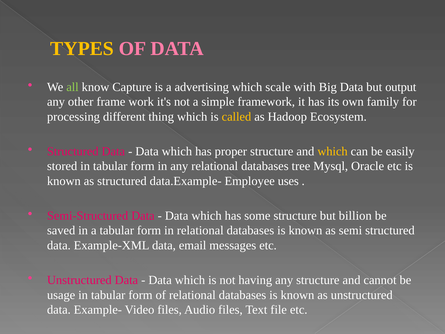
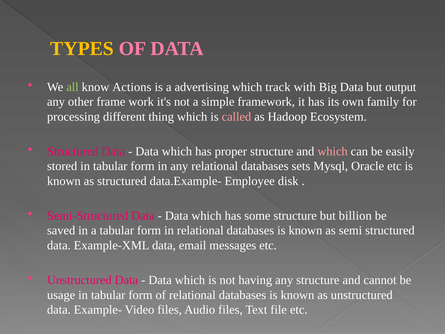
Capture: Capture -> Actions (132, 87)
scale: scale -> track (278, 87)
called colour: yellow -> pink (236, 117)
which colour: yellow -> pink (333, 151)
tree: tree -> sets (301, 166)
uses: uses -> disk (288, 181)
